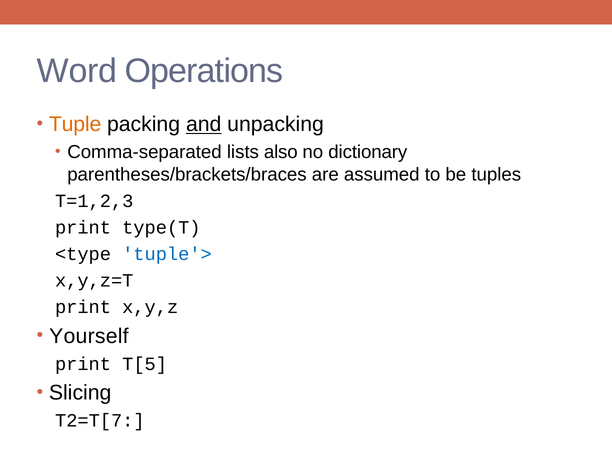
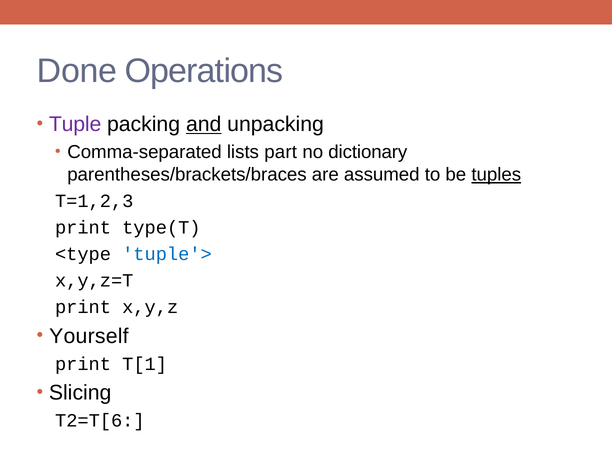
Word: Word -> Done (77, 71)
Tuple colour: orange -> purple (75, 124)
also: also -> part (281, 152)
tuples underline: none -> present (496, 175)
T[5: T[5 -> T[1 (145, 364)
T2=T[7: T2=T[7 -> T2=T[6 (100, 421)
